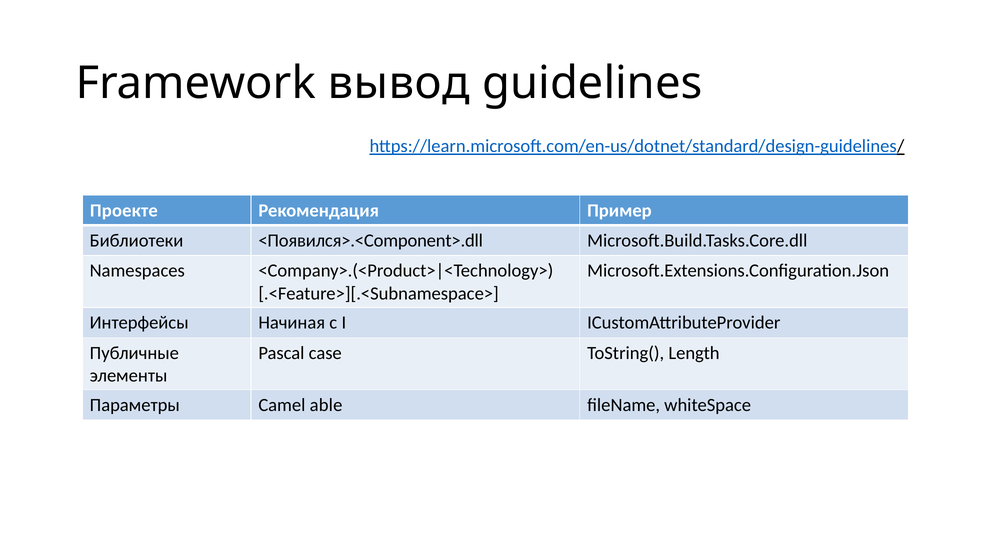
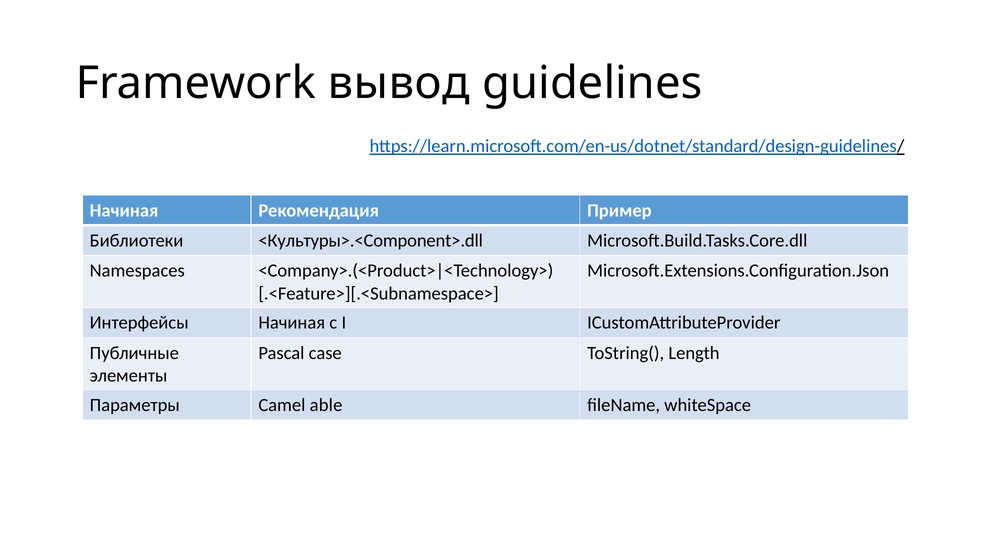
Проекте: Проекте -> Начиная (124, 210)
<Появился>.<Component>.dll: <Появился>.<Component>.dll -> <Культуры>.<Component>.dll (371, 240)
